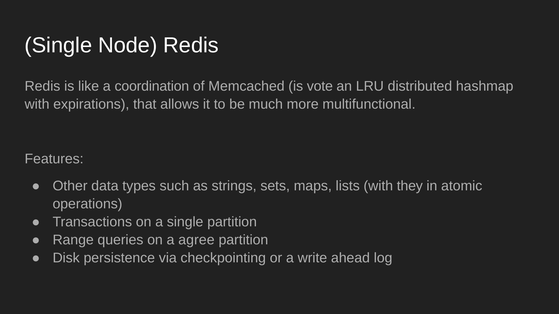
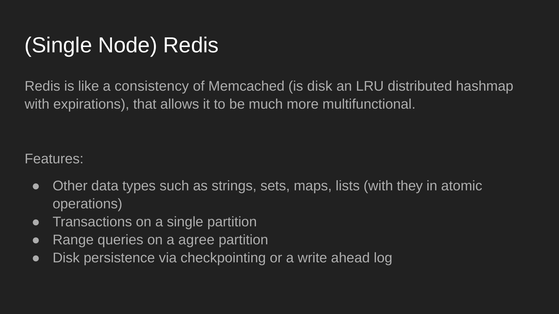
coordination: coordination -> consistency (152, 86)
is vote: vote -> disk (320, 86)
